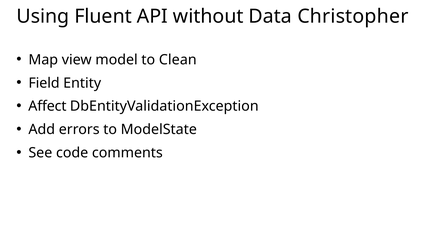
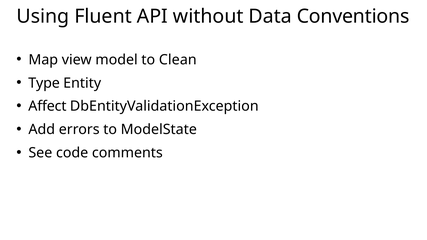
Christopher: Christopher -> Conventions (353, 17)
Field: Field -> Type (44, 83)
